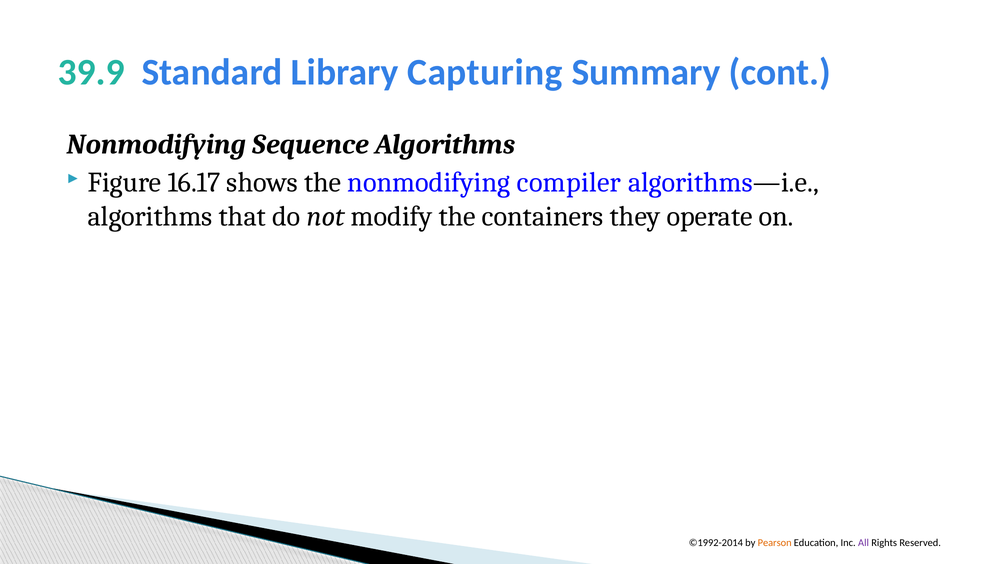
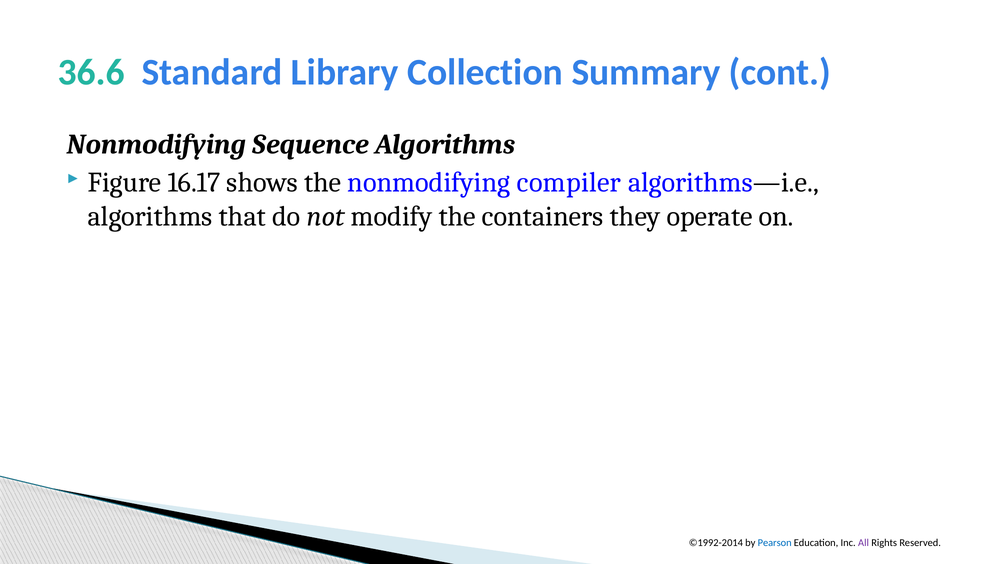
39.9: 39.9 -> 36.6 (91, 72)
Capturing: Capturing -> Collection (485, 72)
Pearson colour: orange -> blue (775, 543)
